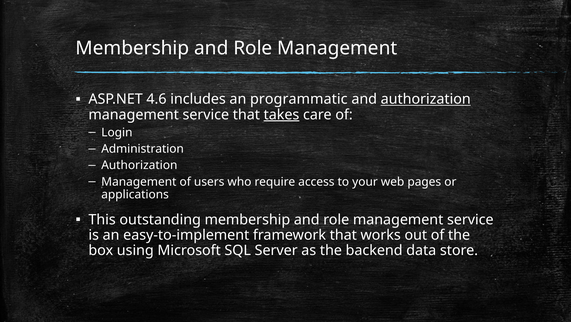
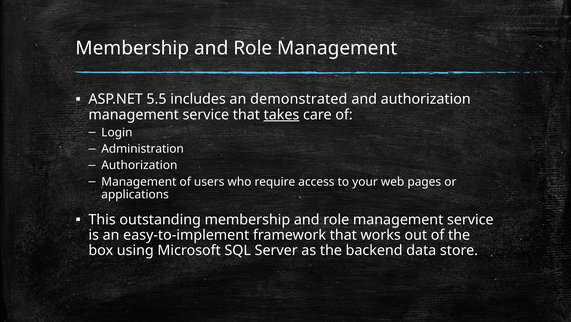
4.6: 4.6 -> 5.5 (156, 99)
programmatic: programmatic -> demonstrated (299, 99)
authorization underline: present -> none (426, 99)
